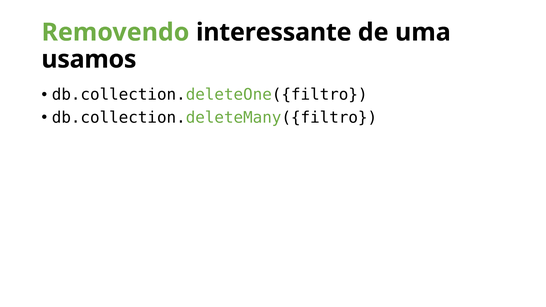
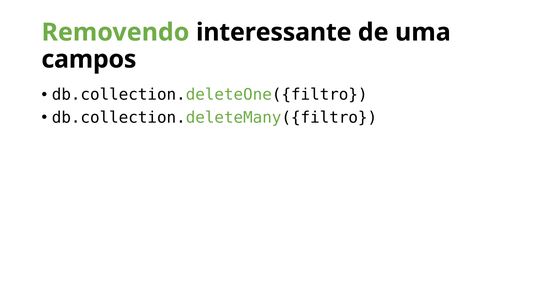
usamos: usamos -> campos (89, 59)
